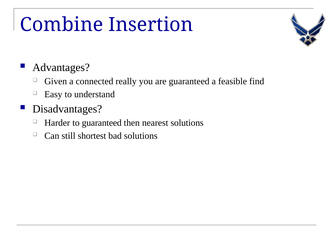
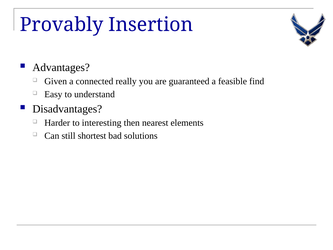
Combine: Combine -> Provably (62, 25)
to guaranteed: guaranteed -> interesting (102, 123)
nearest solutions: solutions -> elements (187, 123)
